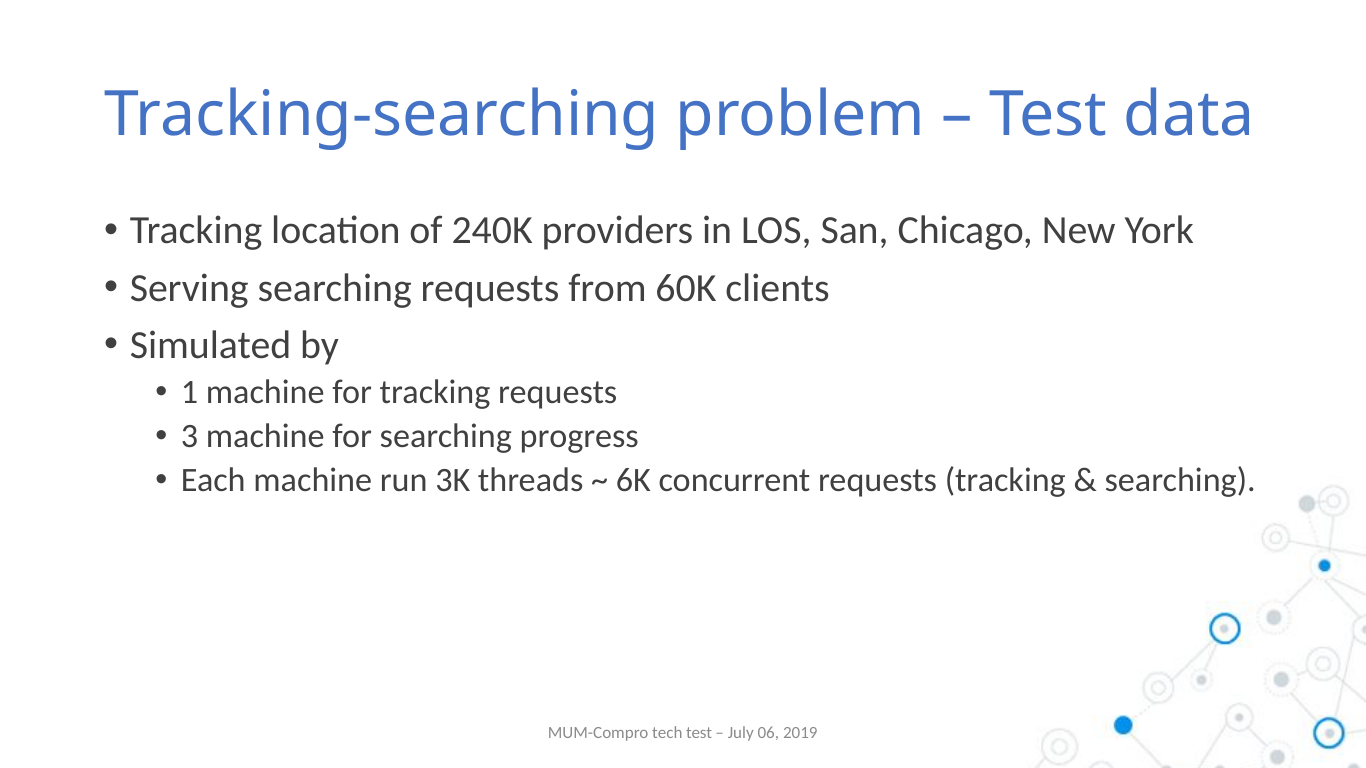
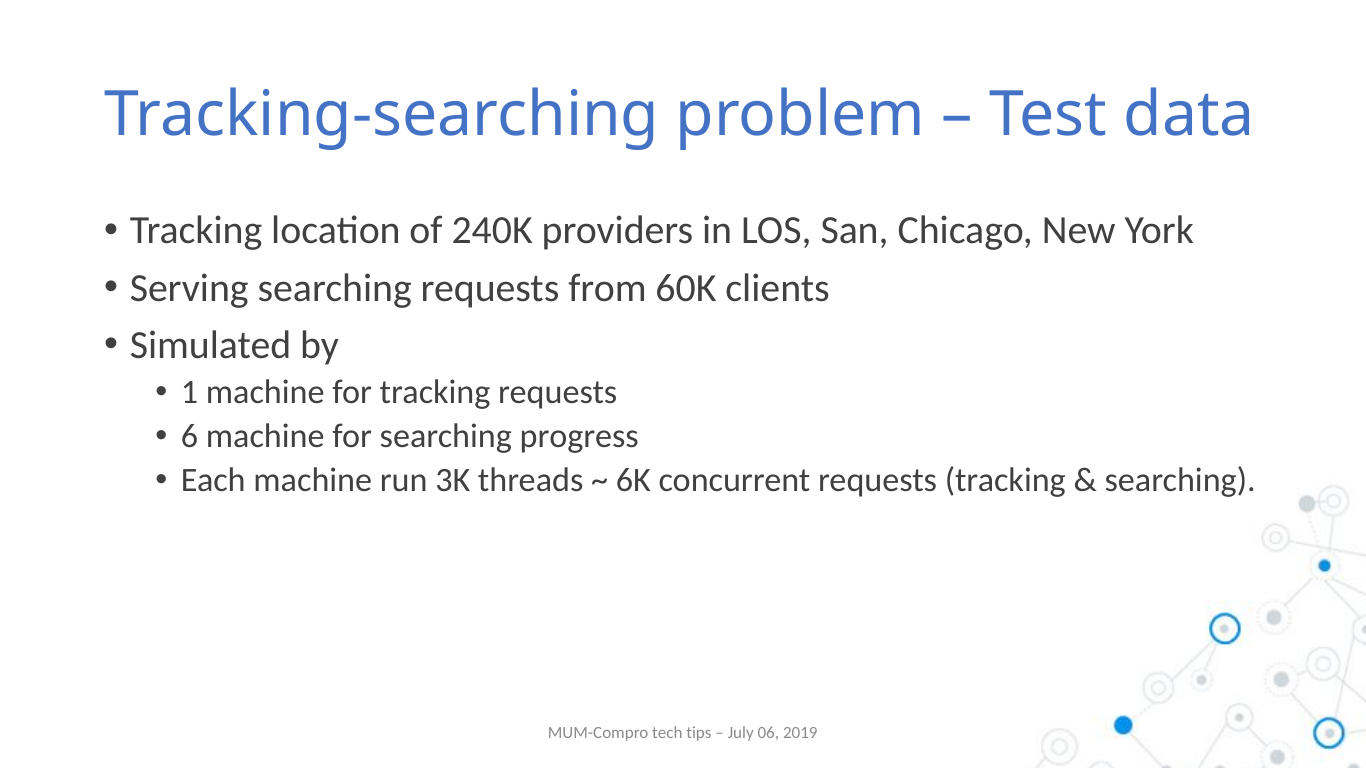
3: 3 -> 6 (190, 437)
tech test: test -> tips (699, 734)
